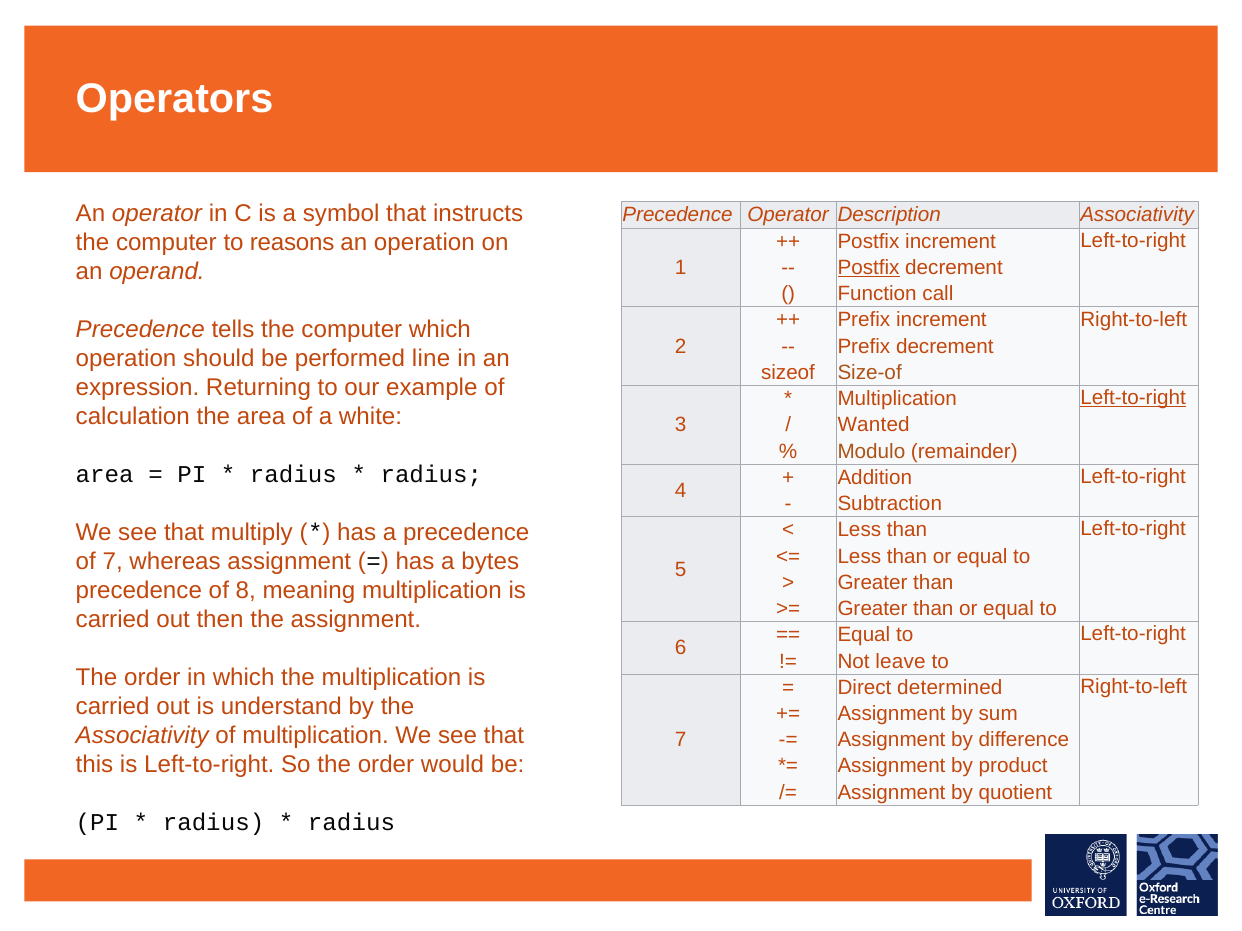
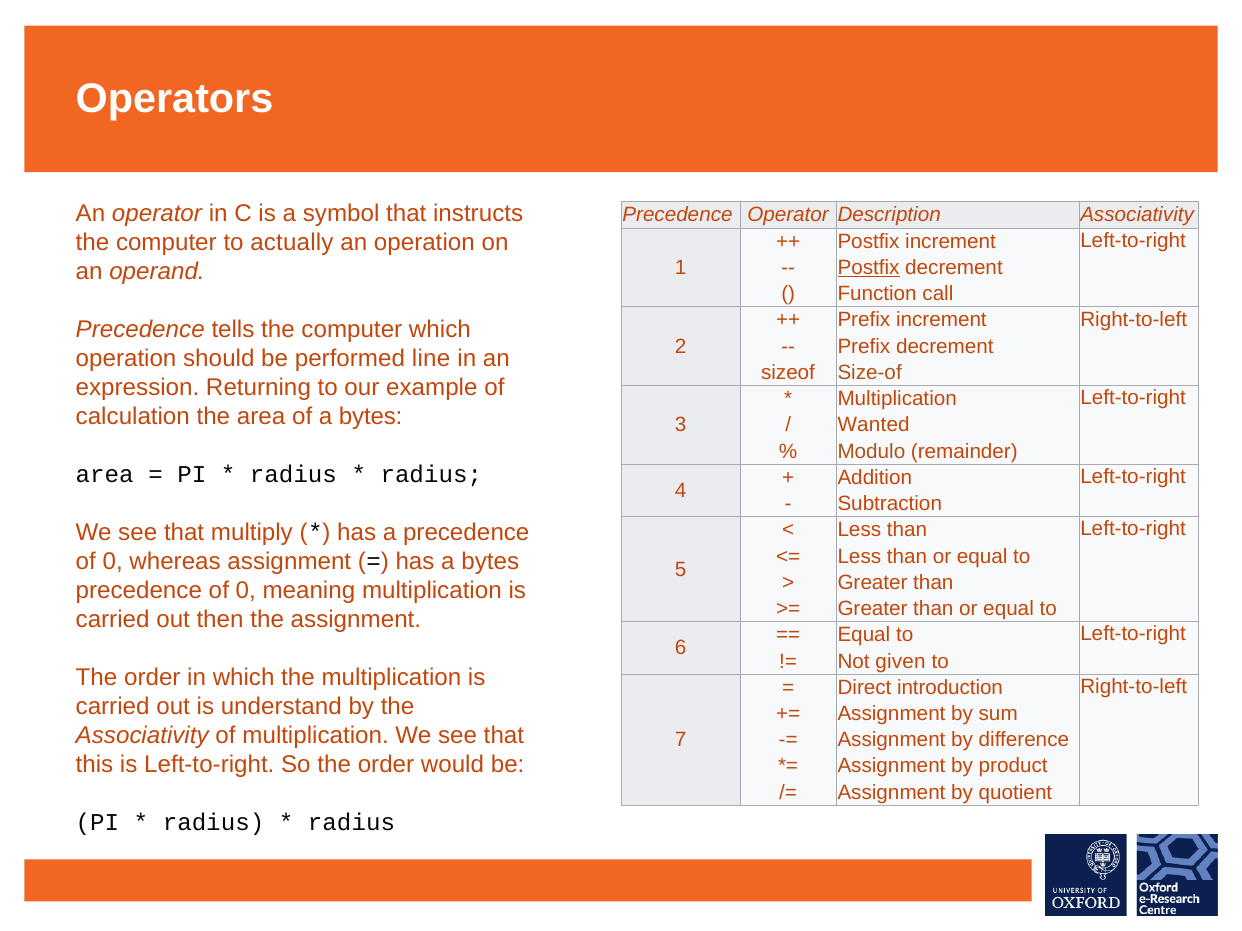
reasons: reasons -> actually (292, 243)
Left-to-right underline: present -> none (1133, 398)
of a white: white -> bytes (371, 417)
7: 7 -> 0 (113, 562)
8: 8 -> 0 (246, 591)
leave: leave -> given (901, 662)
determined: determined -> introduction (950, 688)
